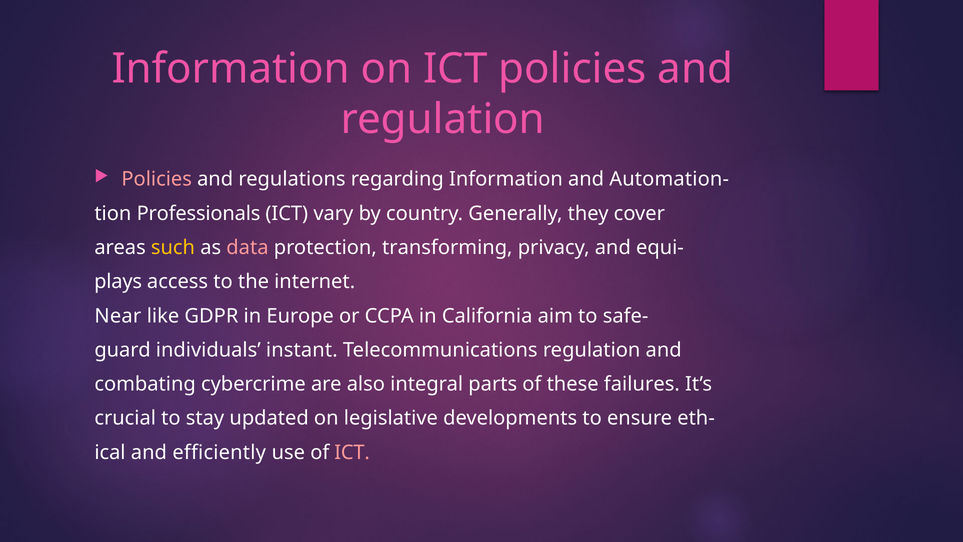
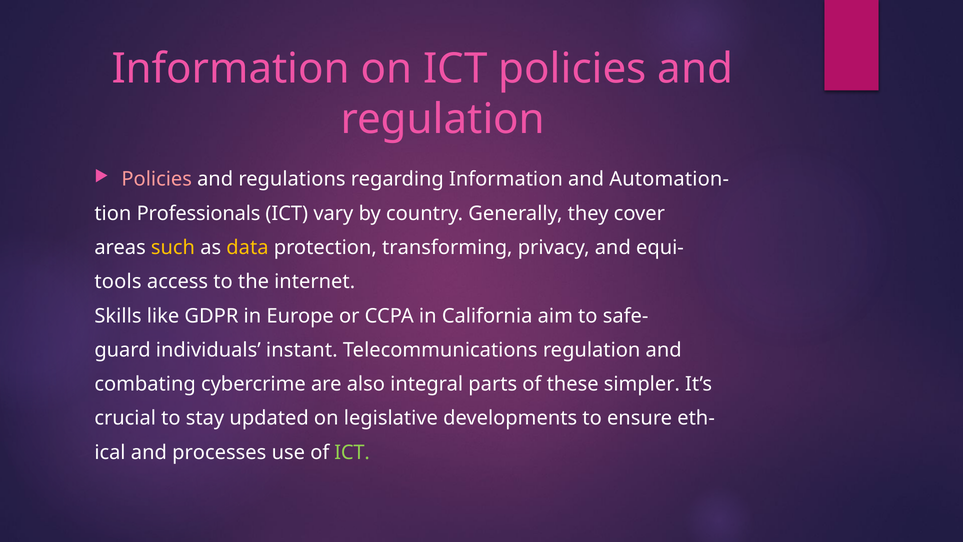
data colour: pink -> yellow (247, 247)
plays: plays -> tools (118, 282)
Near: Near -> Skills (118, 316)
failures: failures -> simpler (642, 384)
efficiently: efficiently -> processes (219, 452)
ICT colour: pink -> light green (352, 452)
